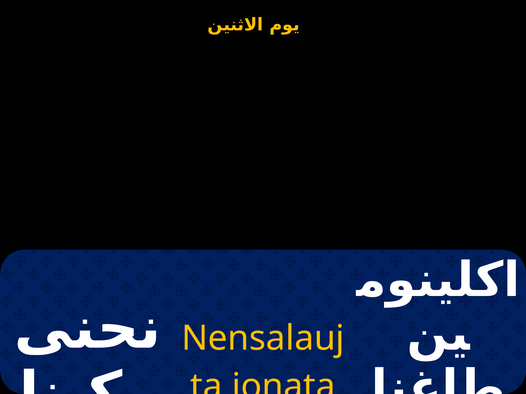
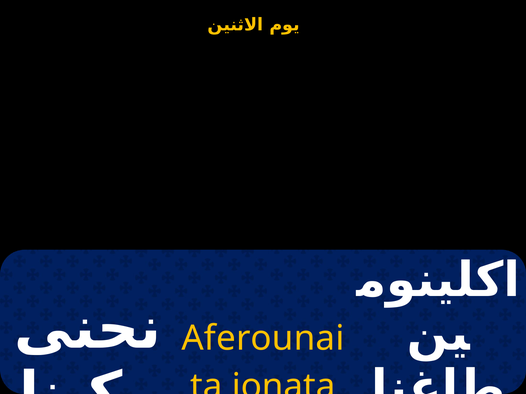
Nensalauj: Nensalauj -> Aferounai (263, 339)
